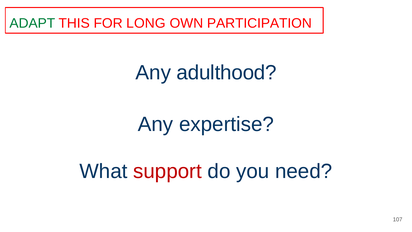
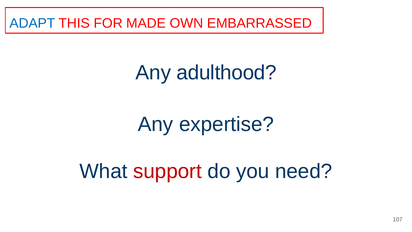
ADAPT colour: green -> blue (32, 23)
LONG: LONG -> MADE (146, 23)
PARTICIPATION: PARTICIPATION -> EMBARRASSED (259, 23)
